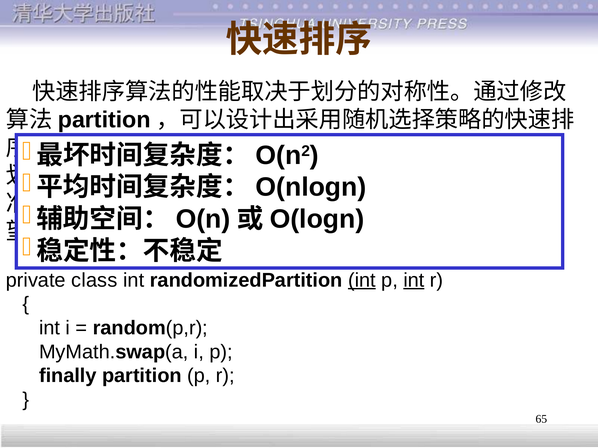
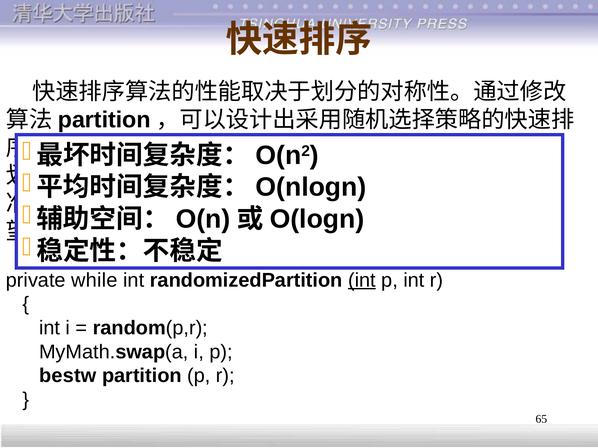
class: class -> while (94, 280)
int underline: present -> none (414, 280)
finally: finally -> bestw (68, 376)
